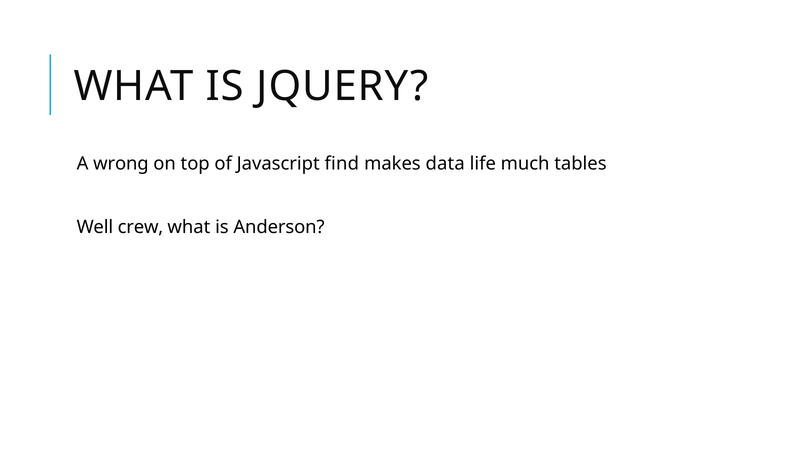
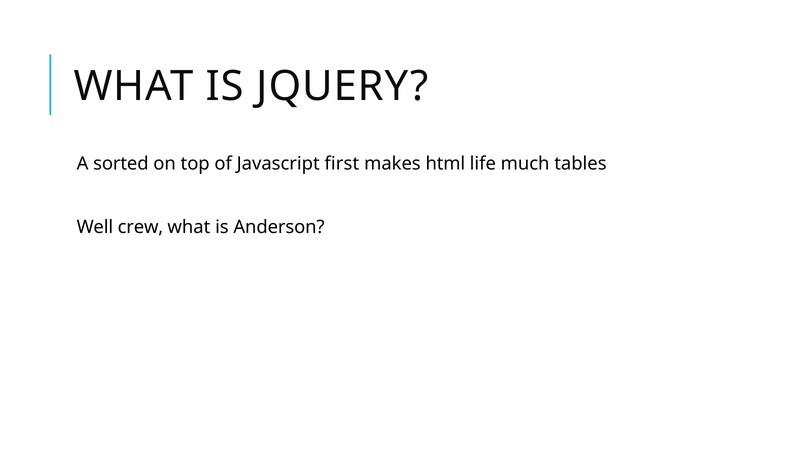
wrong: wrong -> sorted (121, 164)
find: find -> first (342, 164)
data: data -> html (445, 164)
